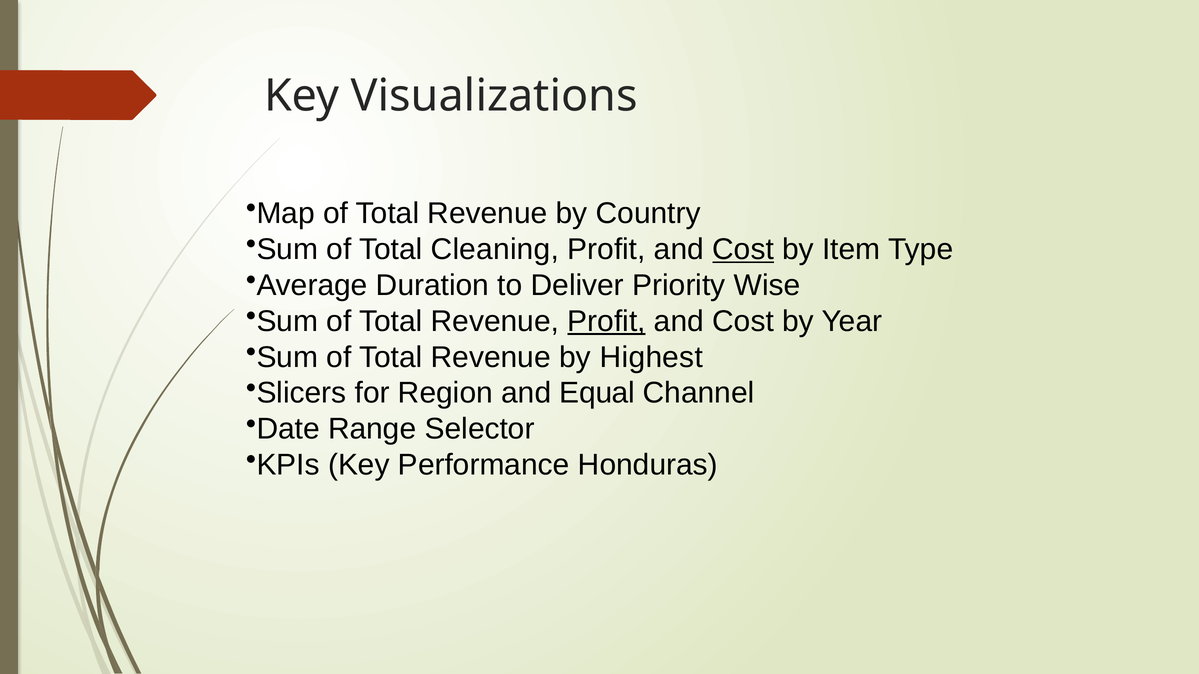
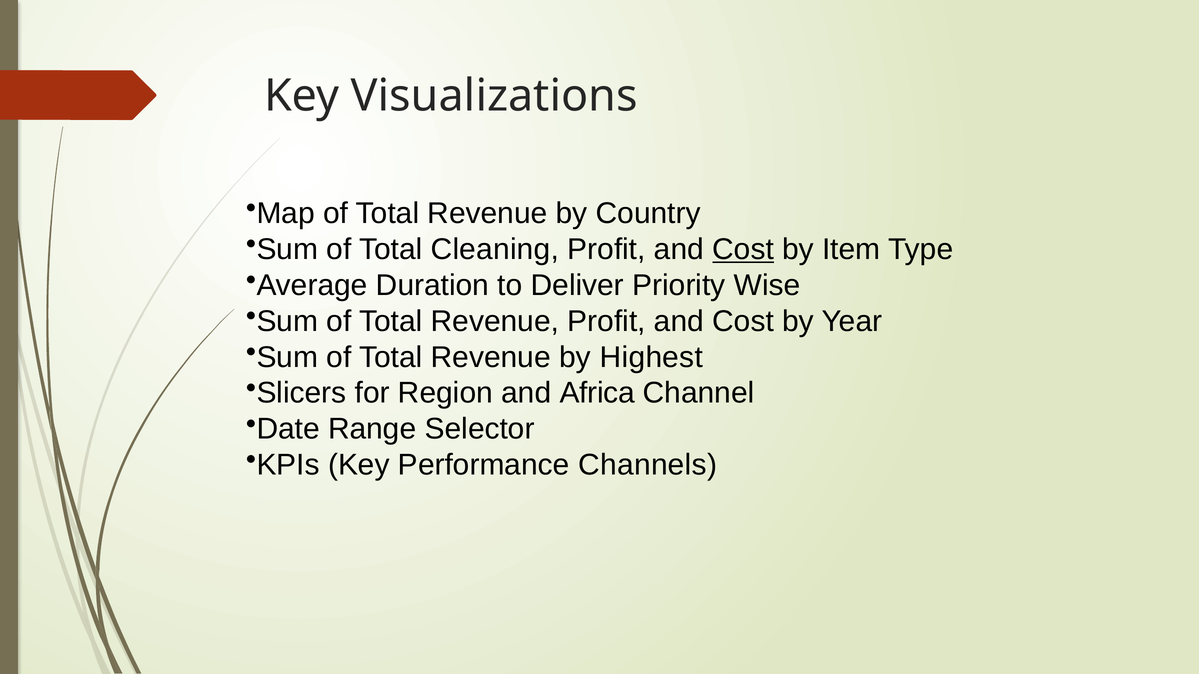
Profit underline: present -> none (607, 321)
Equal: Equal -> Africa (597, 393)
Honduras: Honduras -> Channels (648, 465)
